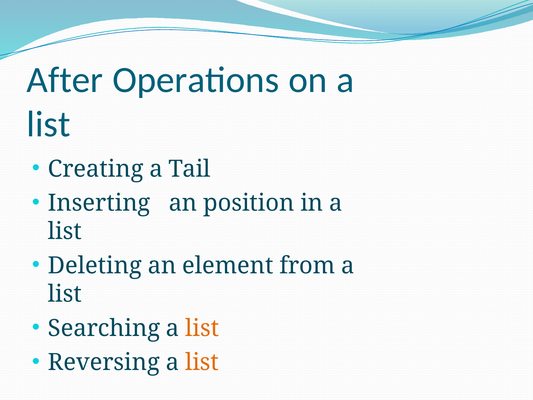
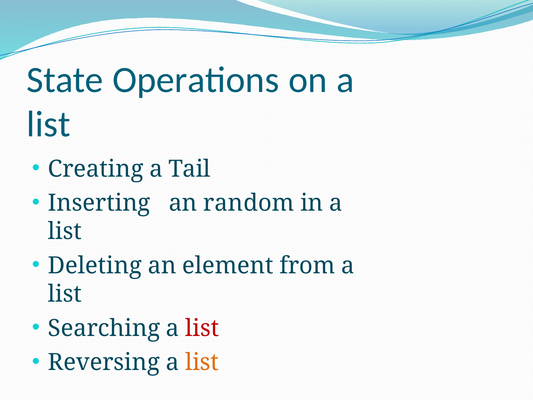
After: After -> State (65, 80)
position: position -> random (249, 203)
list colour: orange -> red (202, 328)
